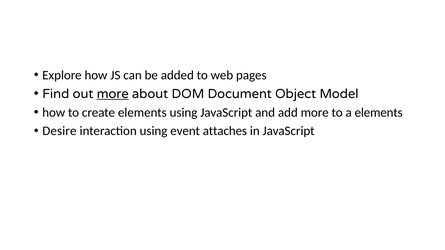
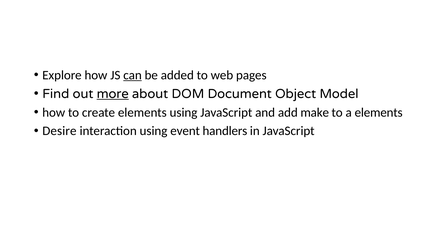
can underline: none -> present (133, 75)
add more: more -> make (315, 113)
attaches: attaches -> handlers (225, 131)
